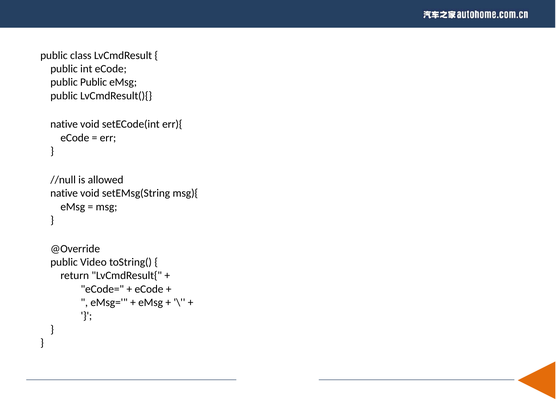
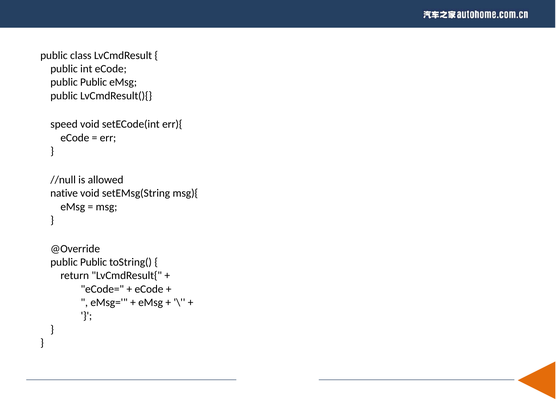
native: native -> speed (64, 124)
Video: Video -> Public (94, 262)
